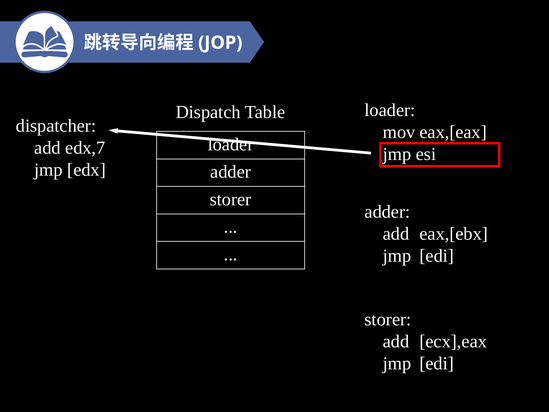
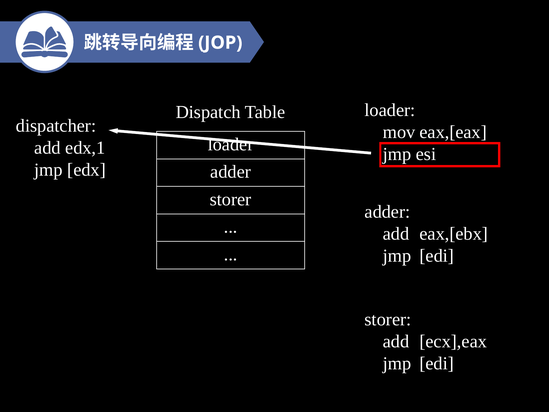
edx,7: edx,7 -> edx,1 (85, 148)
